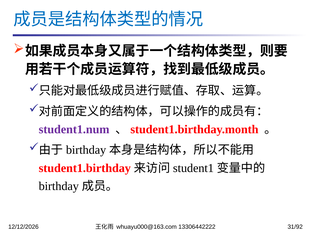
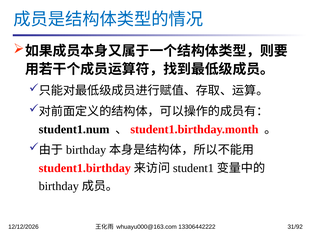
student1.num colour: purple -> black (74, 130)
